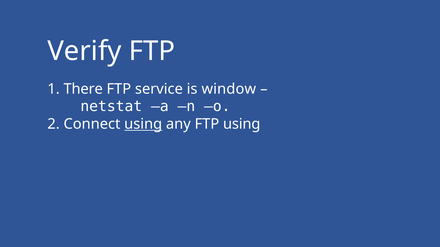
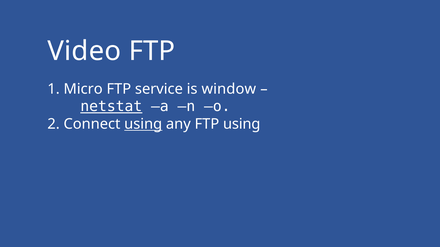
Verify: Verify -> Video (84, 51)
There: There -> Micro (83, 89)
netstat underline: none -> present (111, 107)
